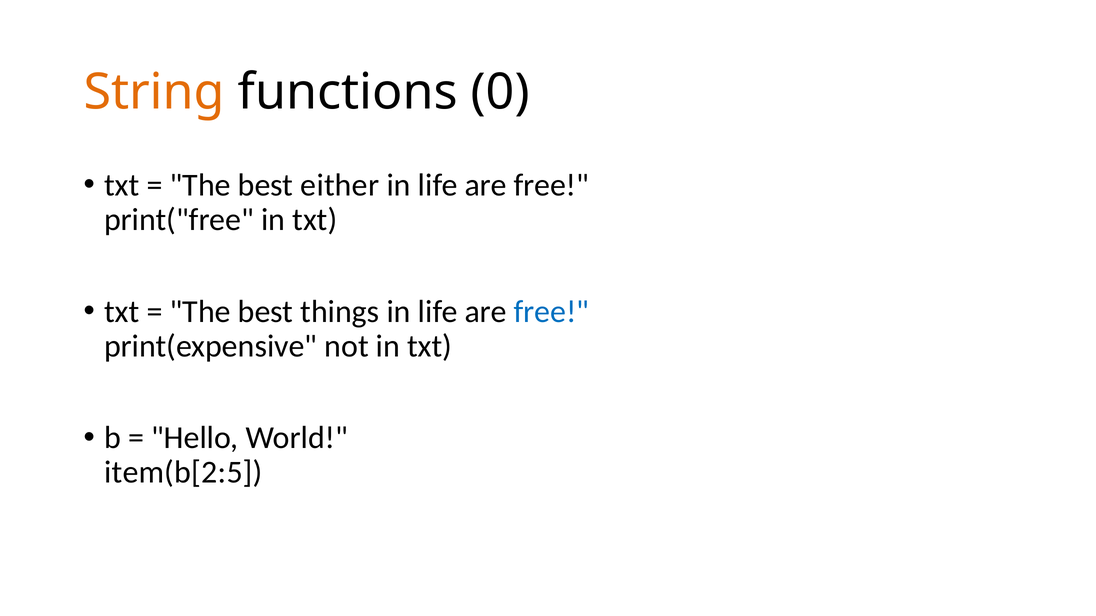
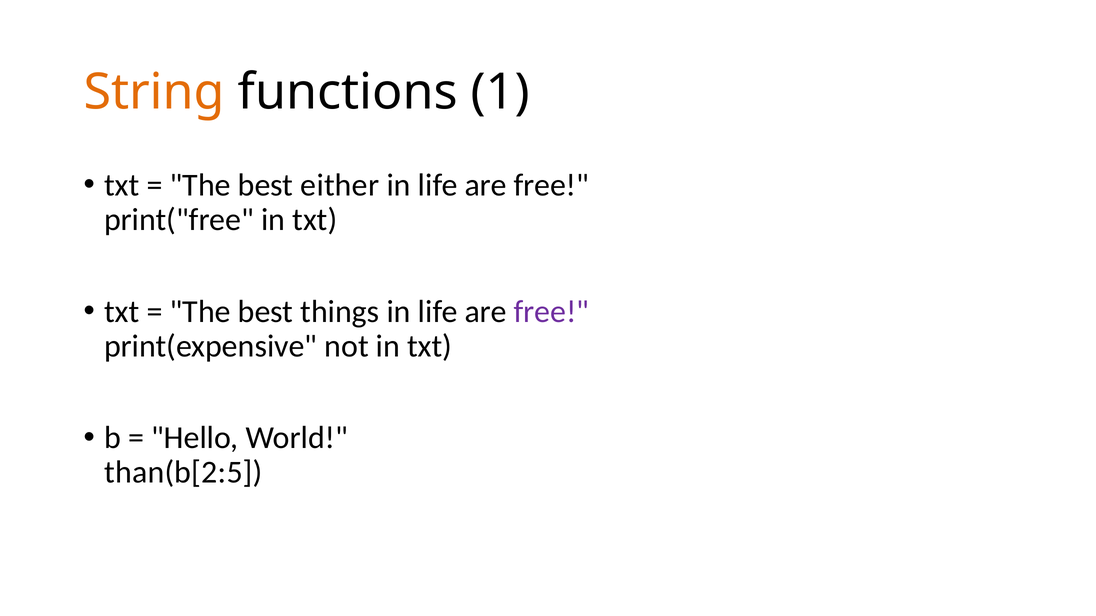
0: 0 -> 1 (500, 92)
free colour: blue -> purple (551, 312)
item(b[2:5: item(b[2:5 -> than(b[2:5 (183, 473)
